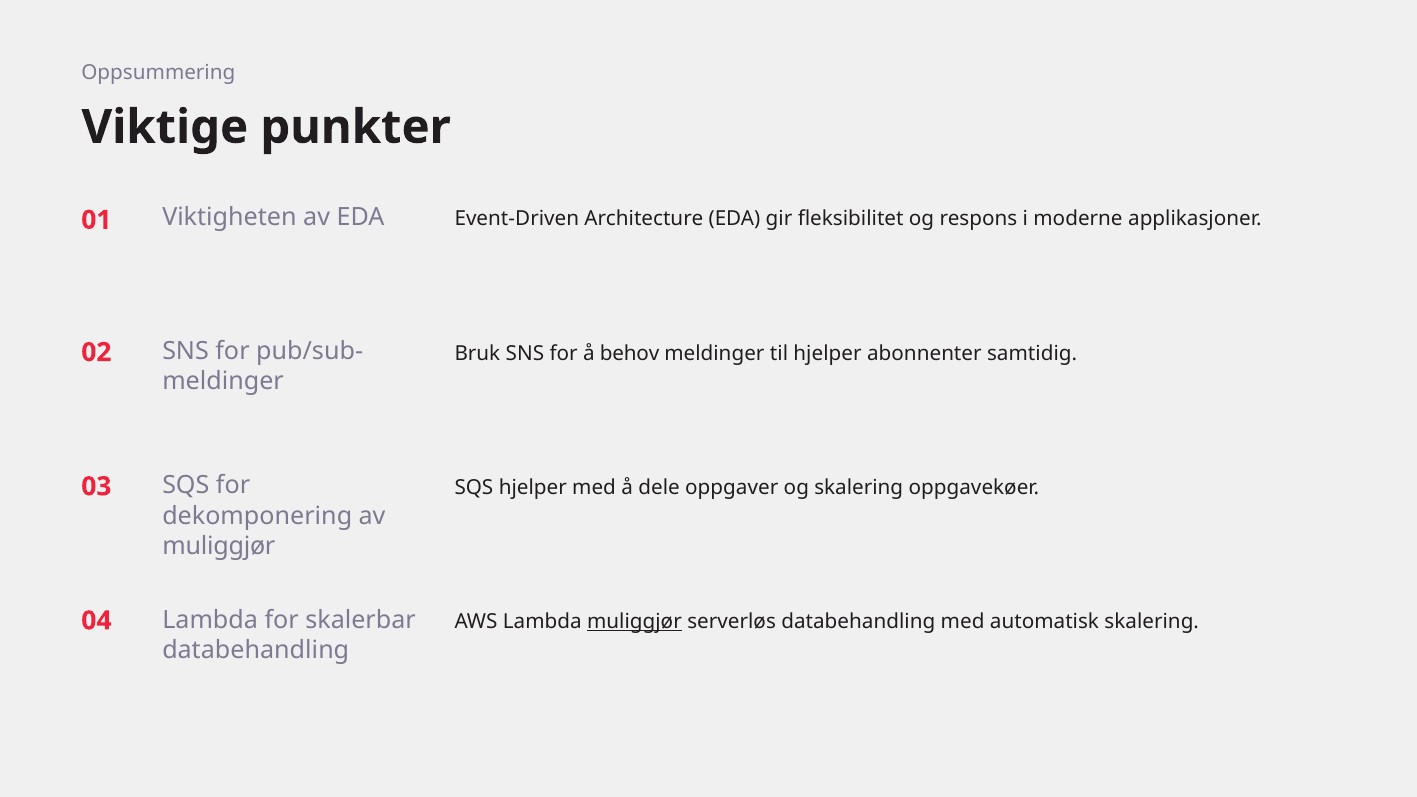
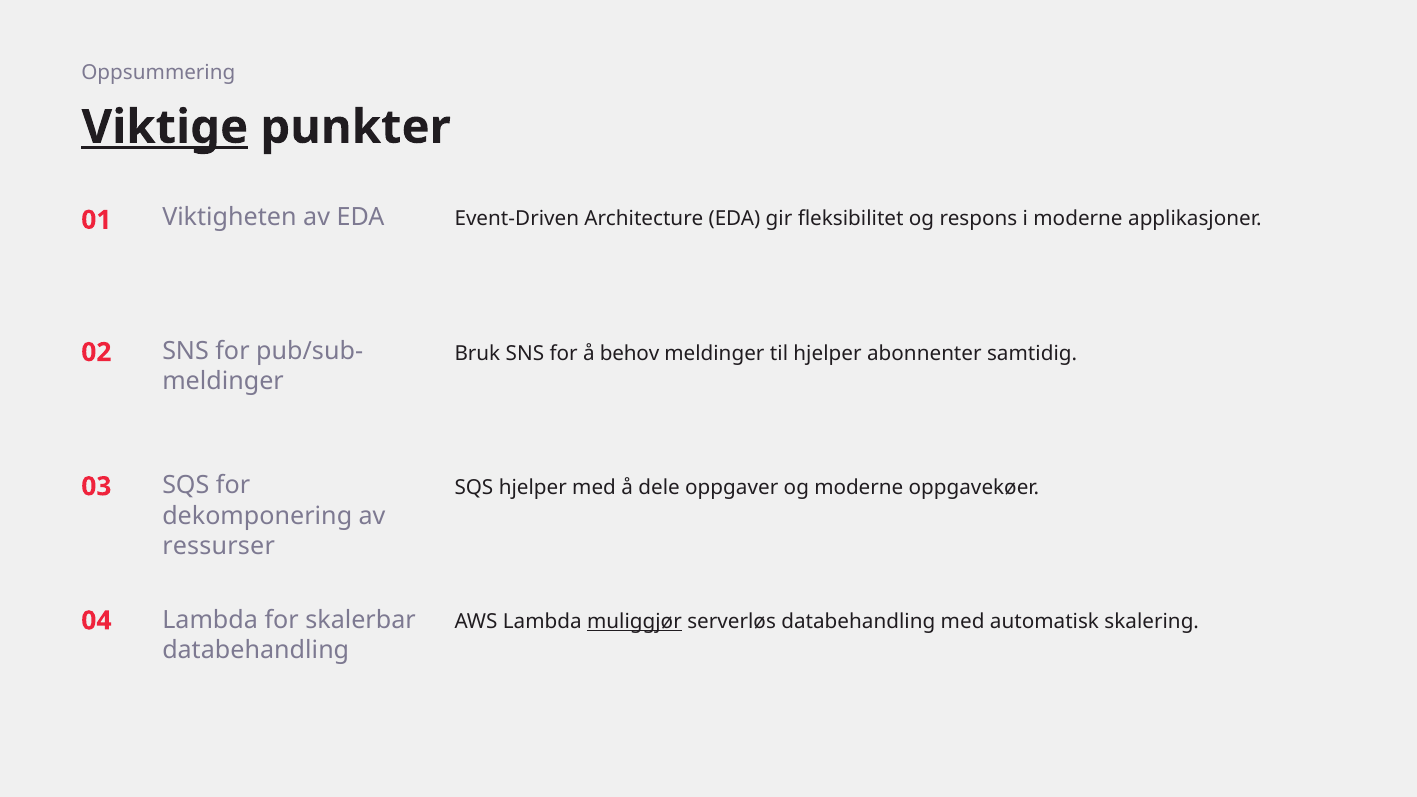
Viktige underline: none -> present (165, 127)
og skalering: skalering -> moderne (859, 488)
muliggjør: muliggjør -> ressurser (219, 546)
